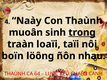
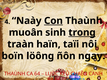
Con underline: none -> present (53, 21)
loaïi: loaïi -> haïn (48, 44)
nhau: nhau -> ngay (92, 56)
